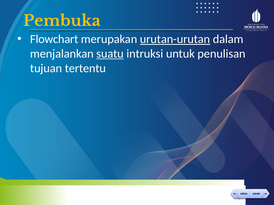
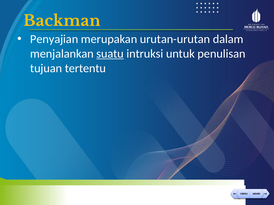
Pembuka: Pembuka -> Backman (62, 21)
Flowchart: Flowchart -> Penyajian (54, 39)
urutan-urutan underline: present -> none (175, 39)
